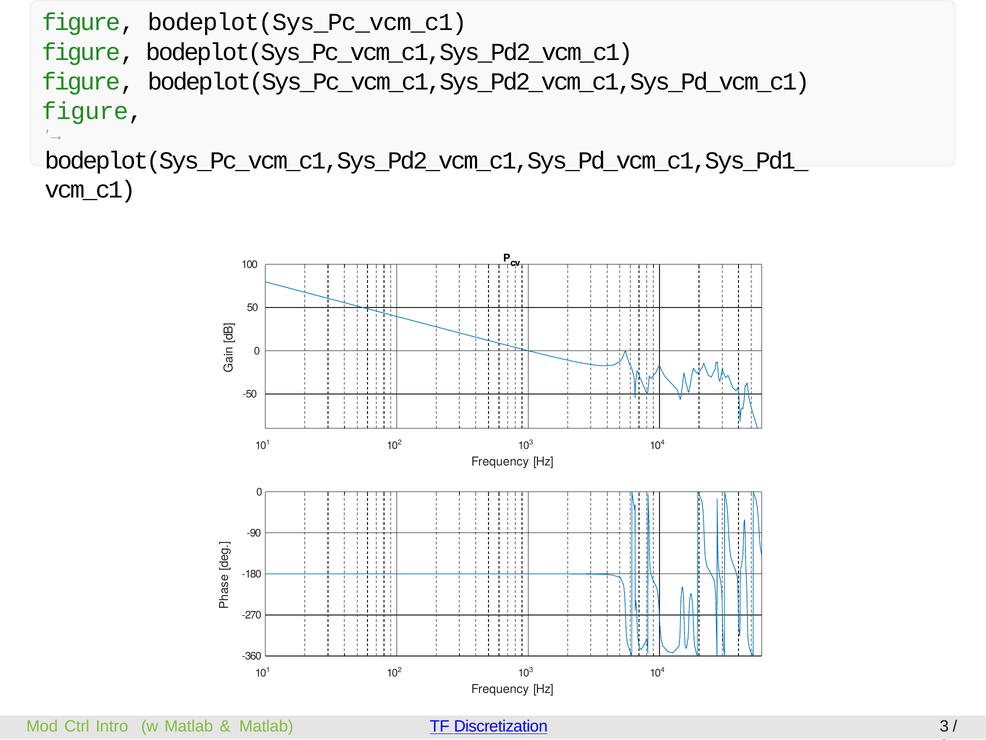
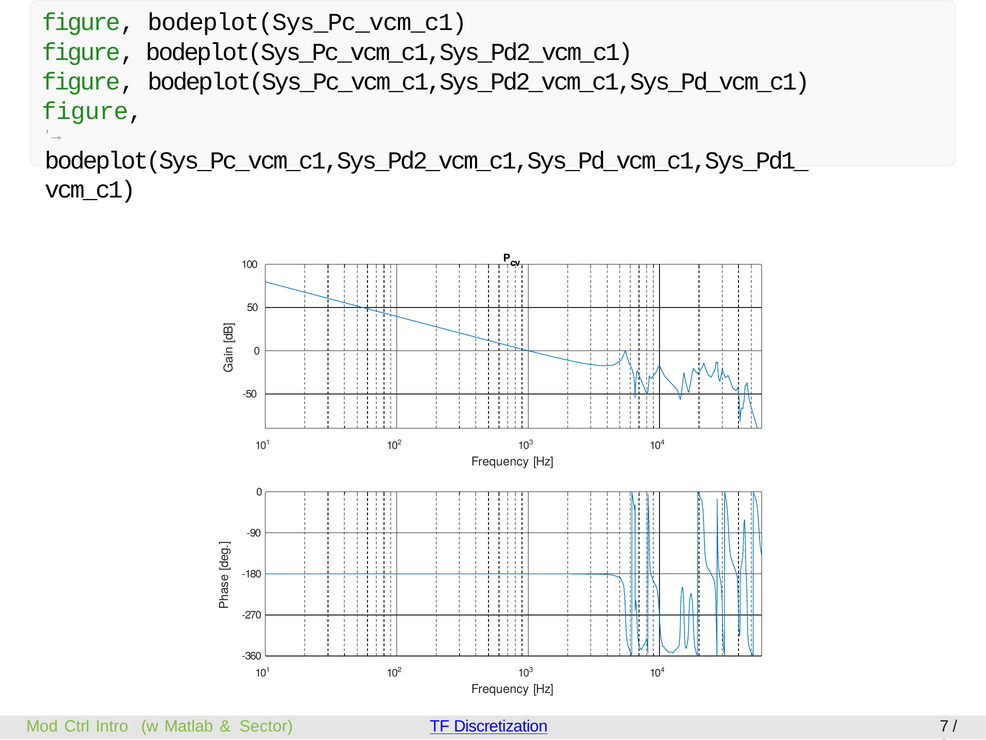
Matlab: Matlab -> Sector (266, 727)
3: 3 -> 7 (944, 727)
